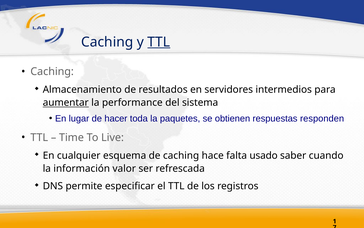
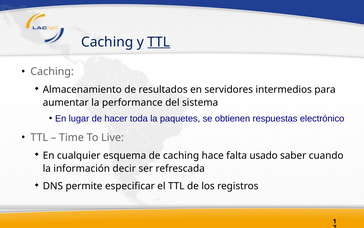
aumentar underline: present -> none (66, 102)
responden: responden -> electrónico (322, 118)
valor: valor -> decir (124, 168)
